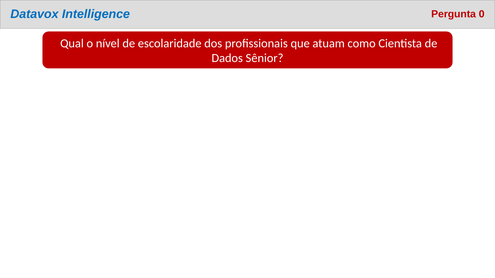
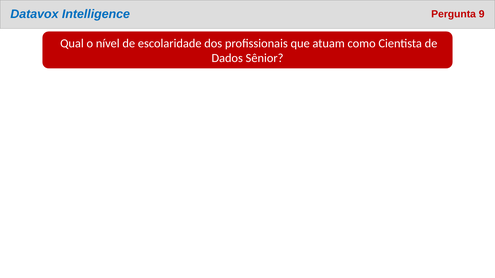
0: 0 -> 9 (482, 14)
